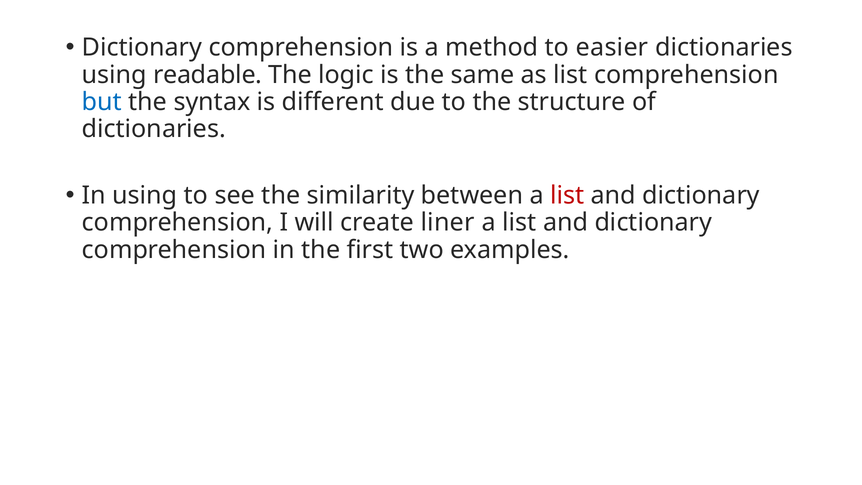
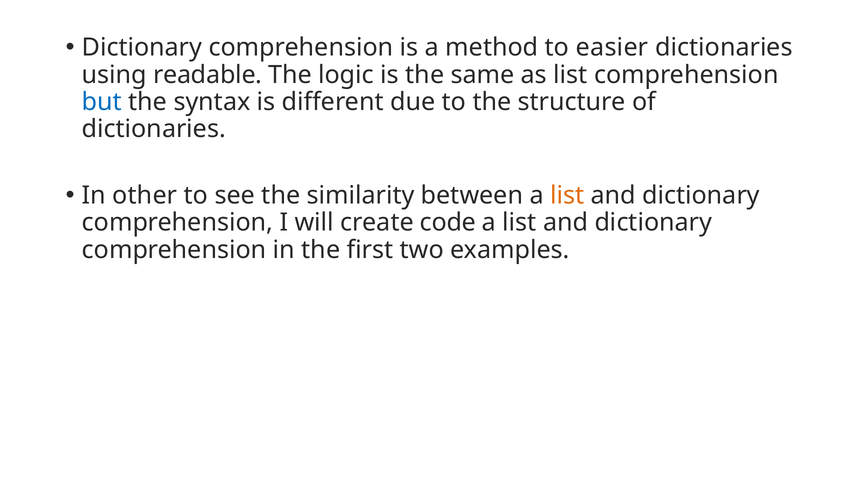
In using: using -> other (145, 195)
list colour: red -> orange (567, 195)
liner: liner -> code (448, 223)
